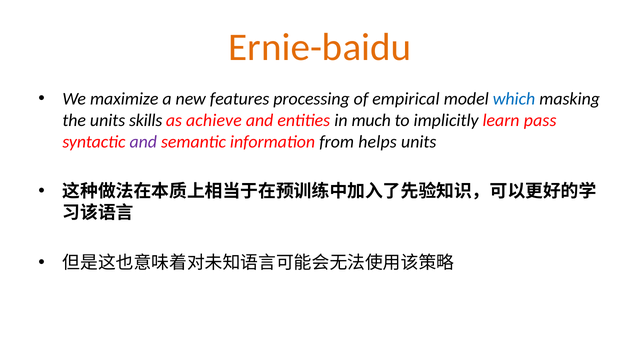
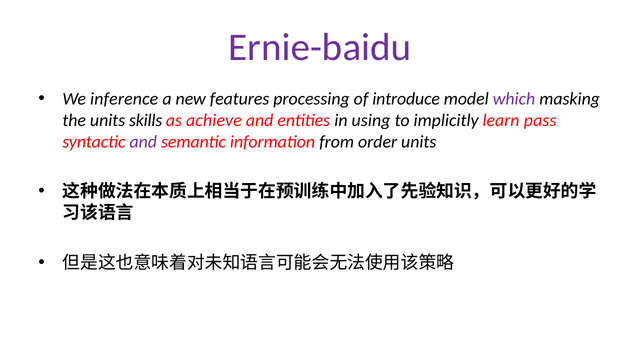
Ernie-baidu colour: orange -> purple (320, 47)
maximize: maximize -> inference (124, 99)
empirical: empirical -> introduce (406, 99)
which colour: blue -> purple (514, 99)
much: much -> using (371, 120)
helps: helps -> order (378, 142)
